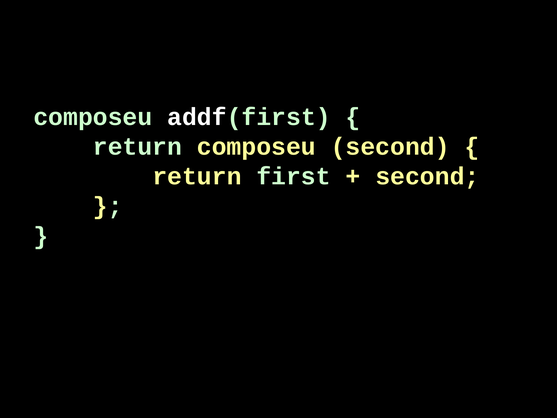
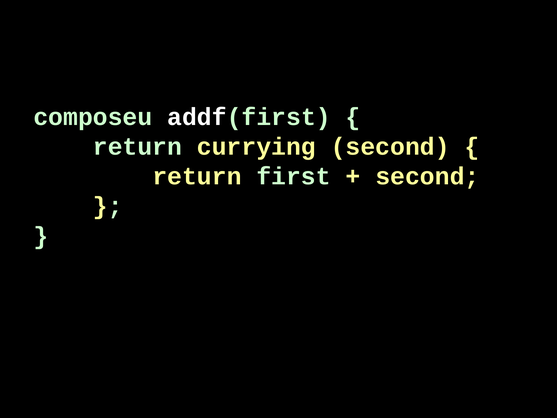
return composeu: composeu -> currying (256, 147)
